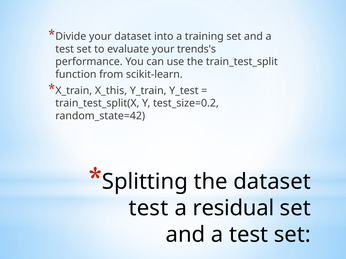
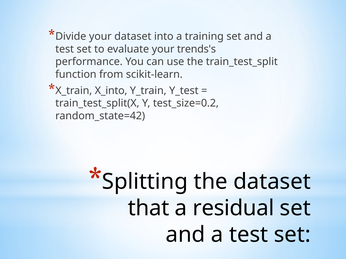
X_this: X_this -> X_into (111, 91)
test: test -> that (149, 209)
